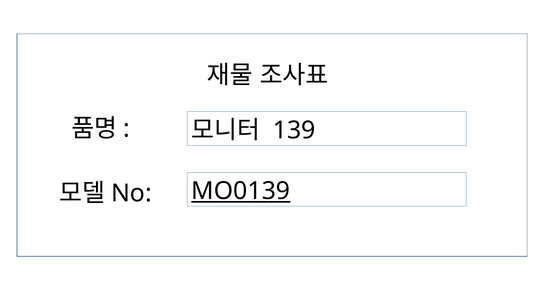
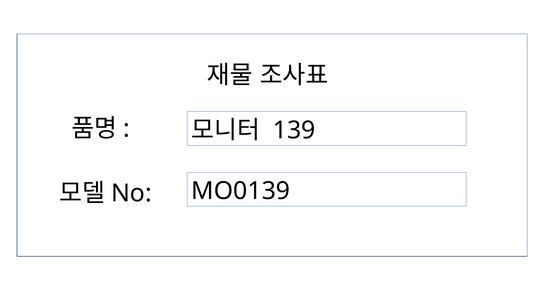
MO0139 underline: present -> none (241, 191)
